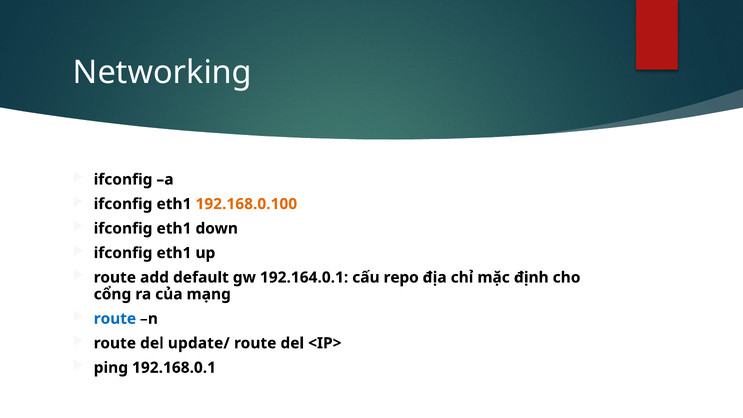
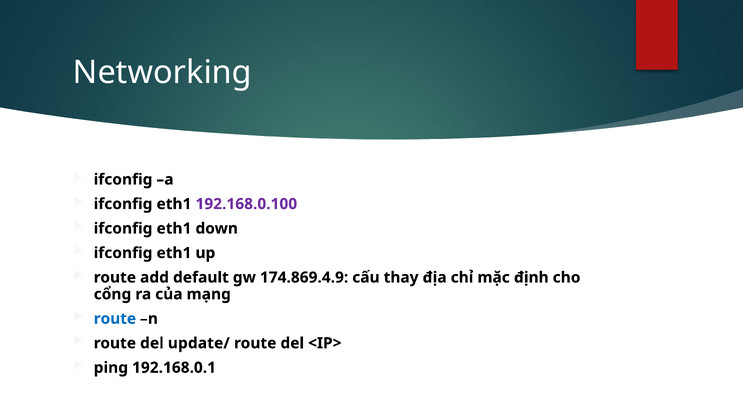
192.168.0.100 colour: orange -> purple (246, 204)
192.164.0.1: 192.164.0.1 -> 174.869.4.9 (304, 277)
repo: repo -> thay (401, 277)
